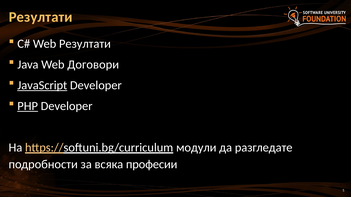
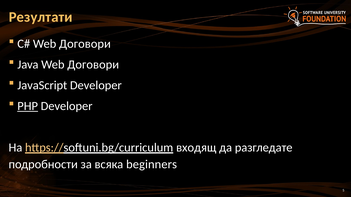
Резултати: Резултати -> Договори (85, 44)
JavaScript underline: present -> none (42, 86)
модули: модули -> входящ (196, 148)
професии: професии -> beginners (152, 165)
